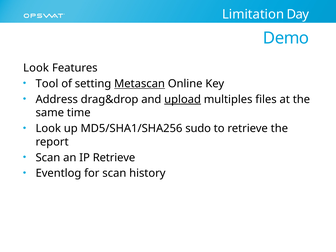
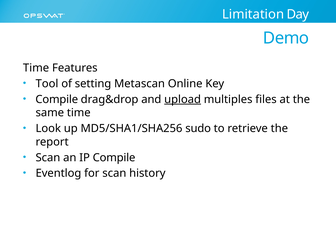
Look: Look -> Time (36, 68)
Metascan underline: present -> none (140, 84)
Address: Address -> Compile (57, 99)
IP Retrieve: Retrieve -> Compile (114, 158)
